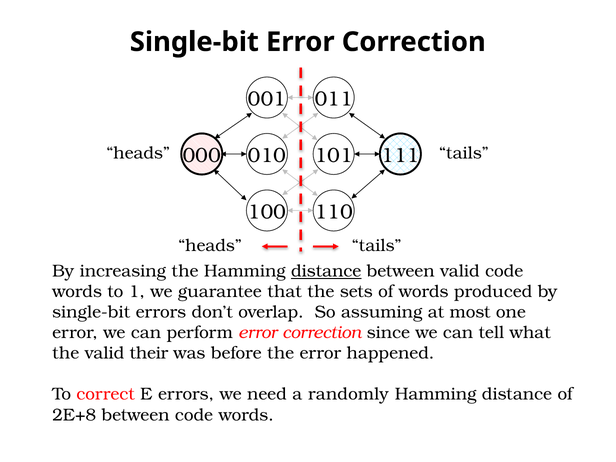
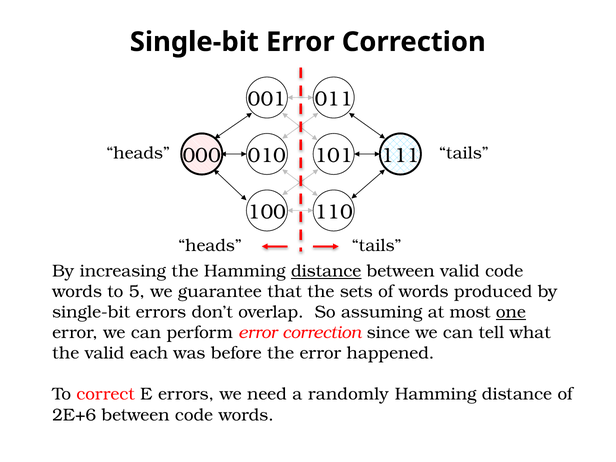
1: 1 -> 5 (137, 292)
one underline: none -> present (511, 312)
their: their -> each (149, 353)
2E+8: 2E+8 -> 2E+6 (74, 415)
